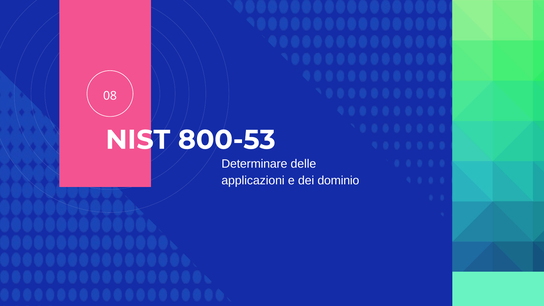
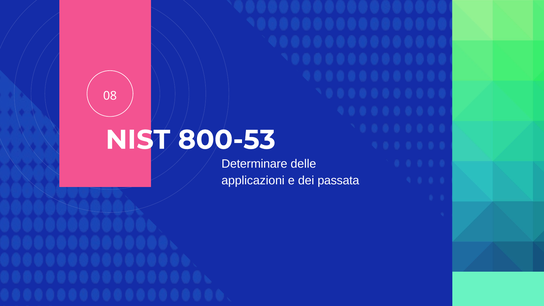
dominio: dominio -> passata (338, 180)
